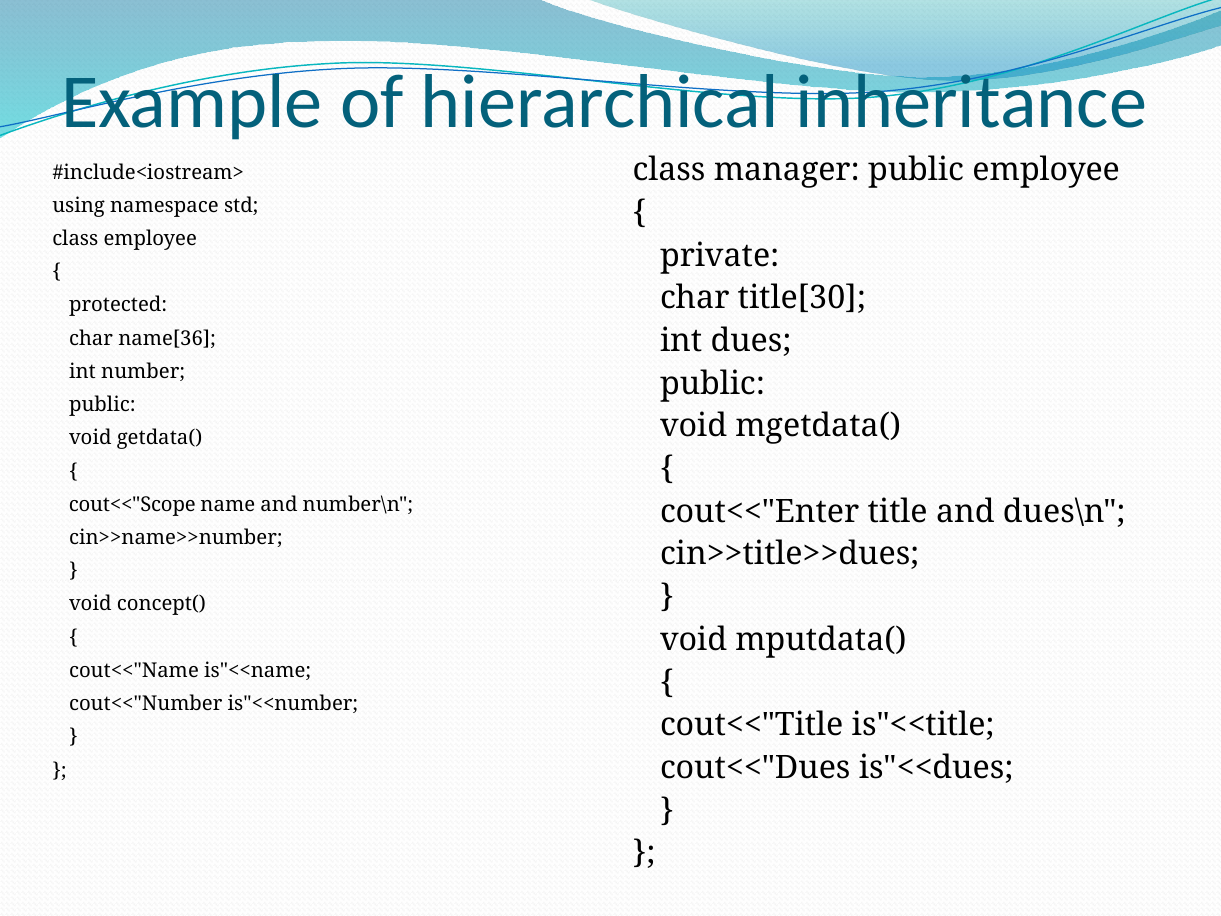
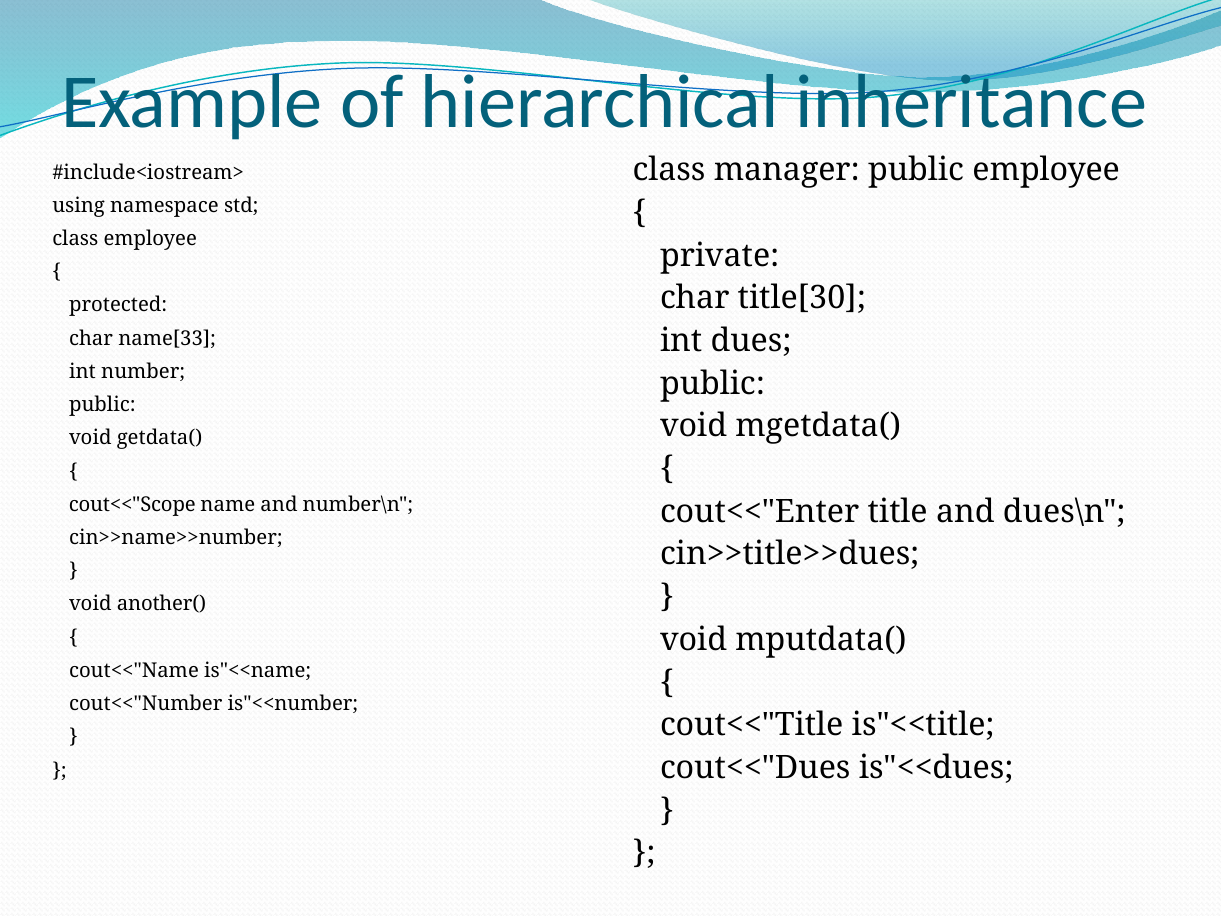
name[36: name[36 -> name[33 (167, 338)
concept(: concept( -> another( (161, 604)
